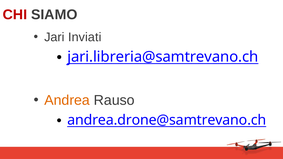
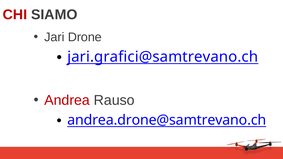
Inviati: Inviati -> Drone (85, 37)
jari.libreria@samtrevano.ch: jari.libreria@samtrevano.ch -> jari.grafici@samtrevano.ch (163, 57)
Andrea colour: orange -> red (67, 100)
